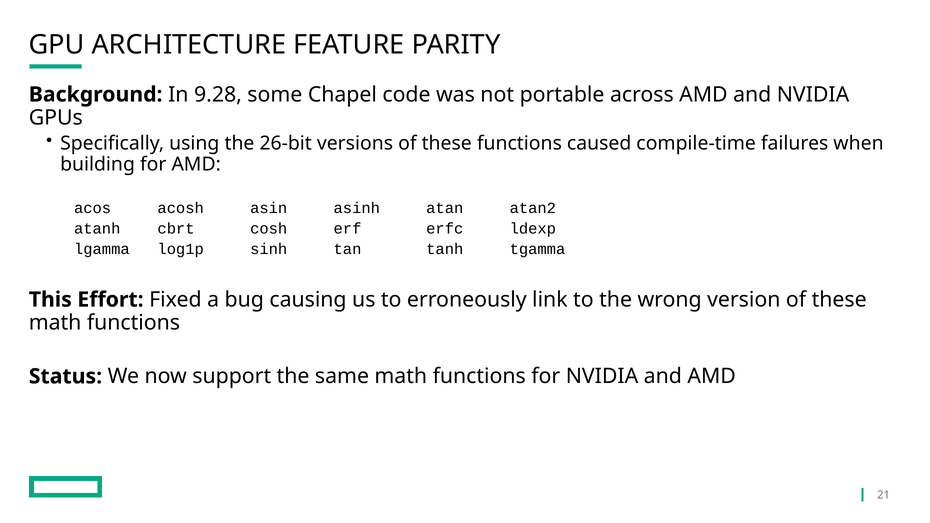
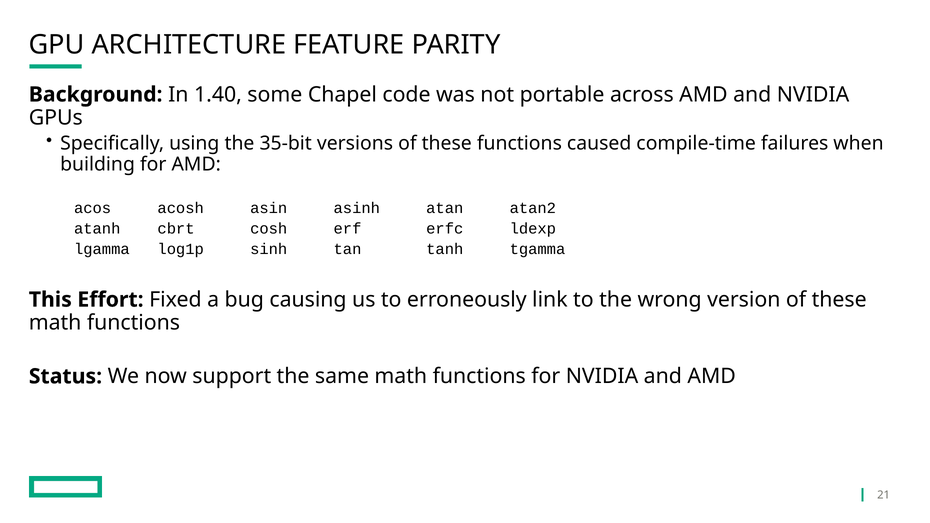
9.28: 9.28 -> 1.40 (218, 95)
26-bit: 26-bit -> 35-bit (286, 143)
